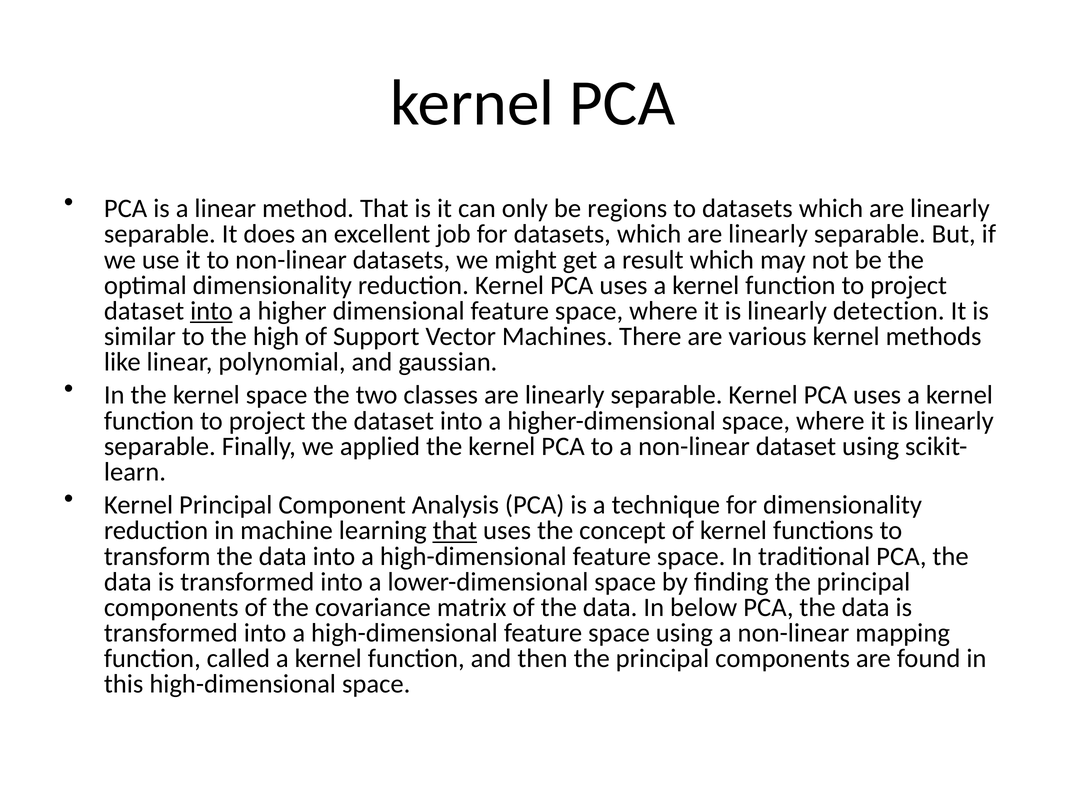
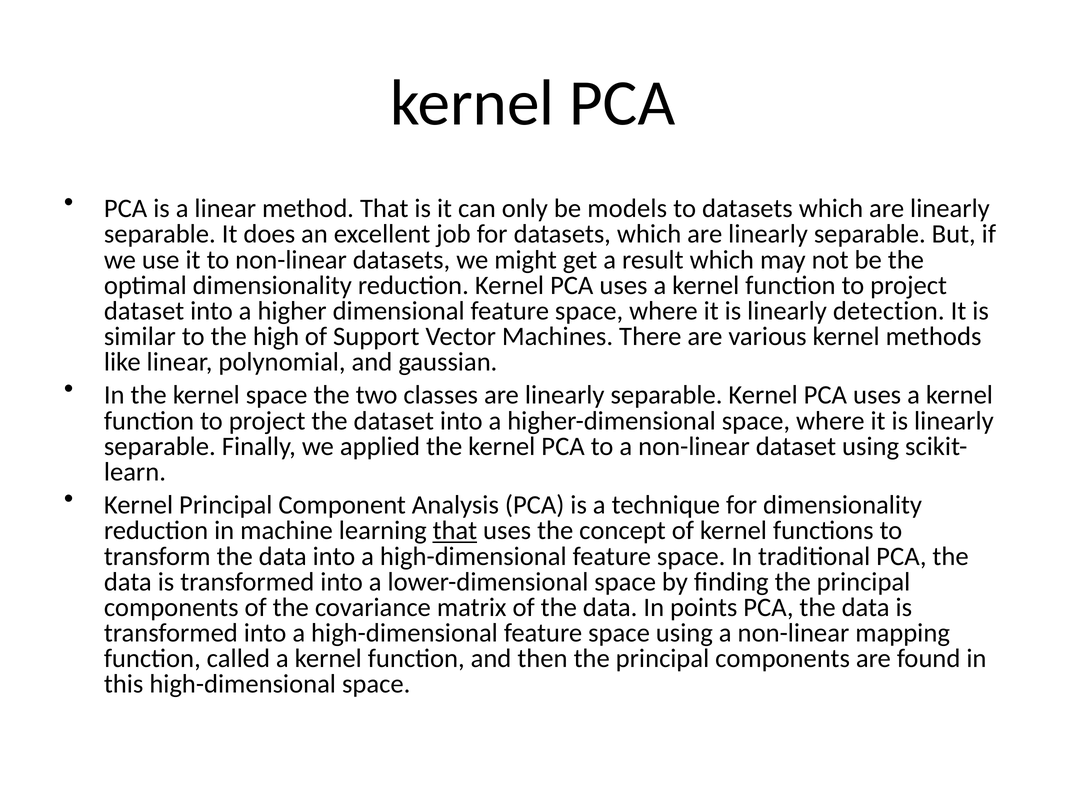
regions: regions -> models (627, 209)
into underline: present -> none (212, 311)
below: below -> points (704, 608)
